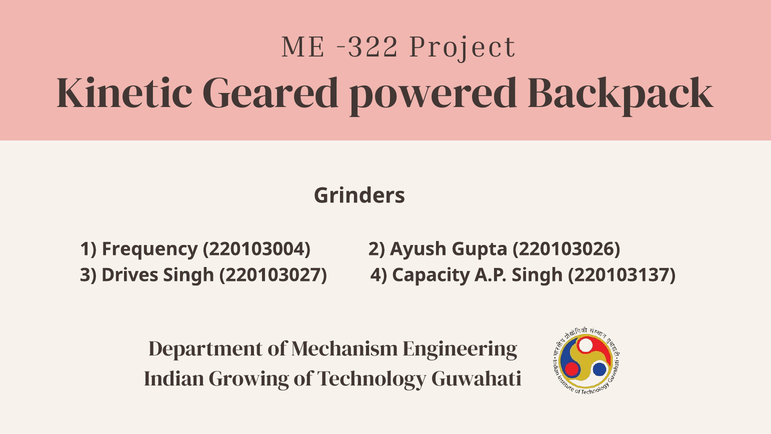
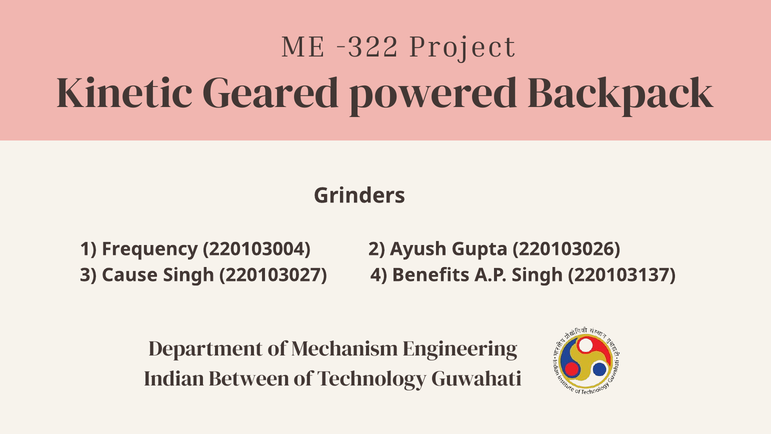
Drives: Drives -> Cause (130, 275)
Capacity: Capacity -> Benefits (431, 275)
Growing: Growing -> Between (249, 378)
